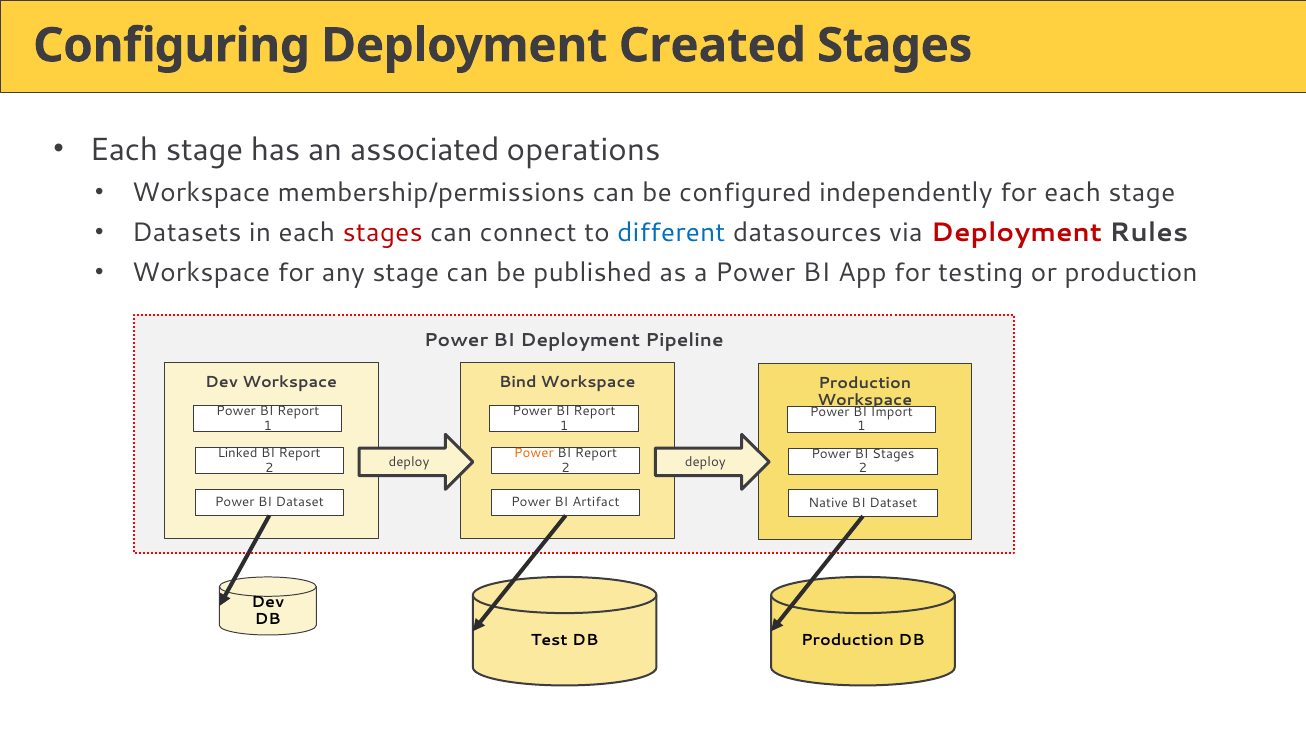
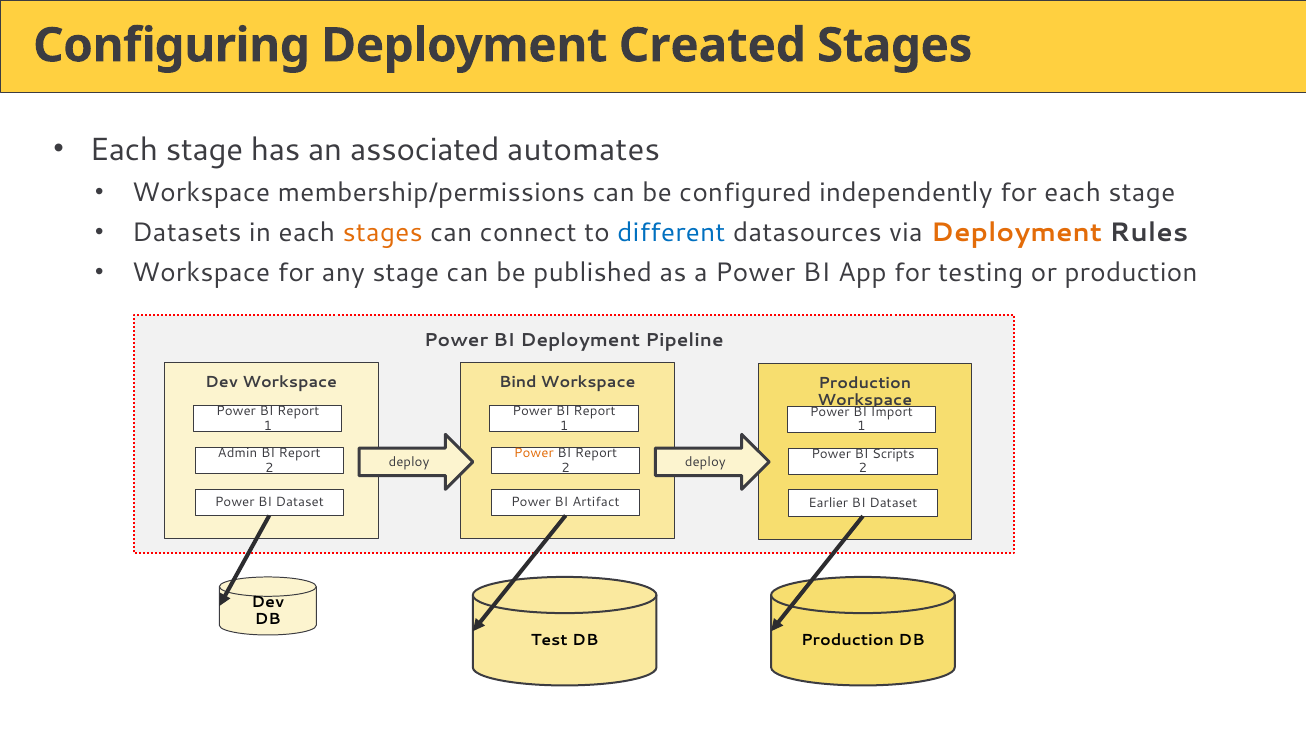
operations: operations -> automates (584, 150)
stages colour: red -> orange (383, 233)
Deployment colour: red -> orange (1017, 233)
Linked: Linked -> Admin (237, 453)
BI Stages: Stages -> Scripts (893, 454)
Native: Native -> Earlier (828, 503)
